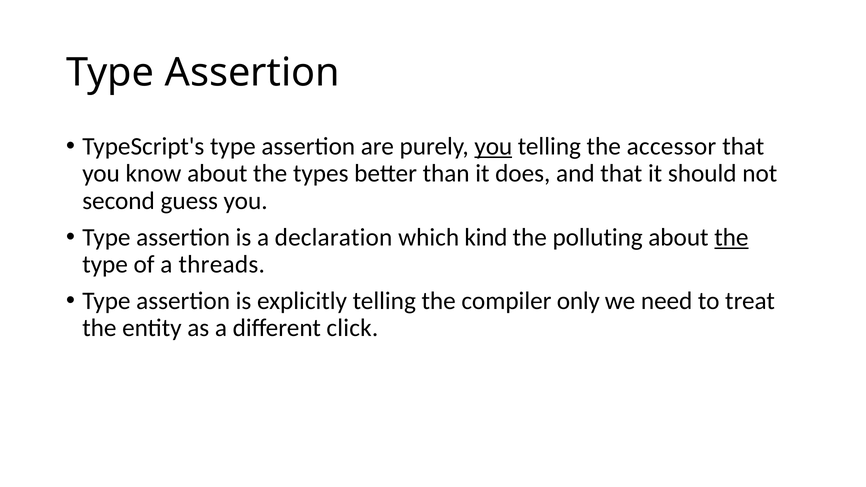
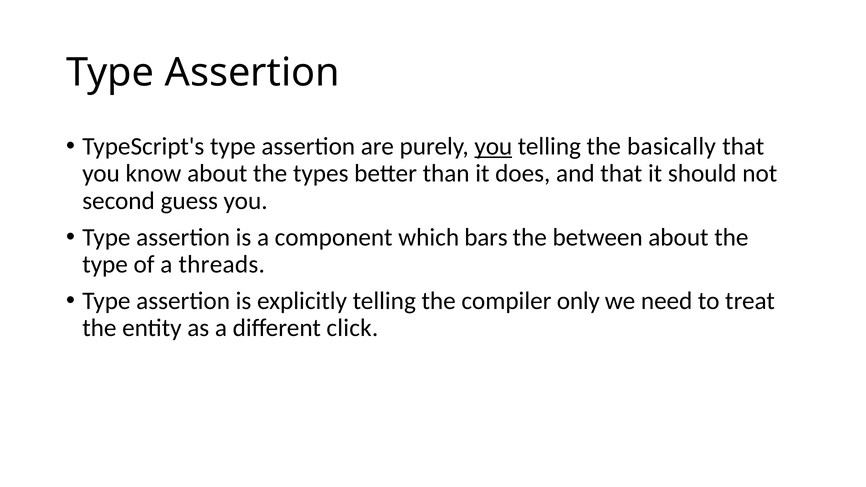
accessor: accessor -> basically (671, 146)
declaration: declaration -> component (334, 237)
kind: kind -> bars (486, 237)
polluting: polluting -> between (598, 237)
the underline: present -> none (731, 237)
